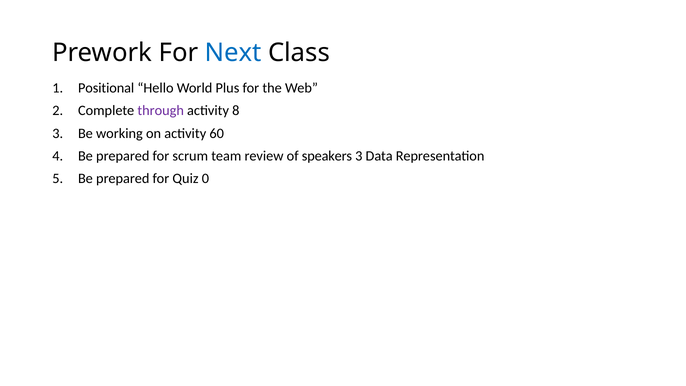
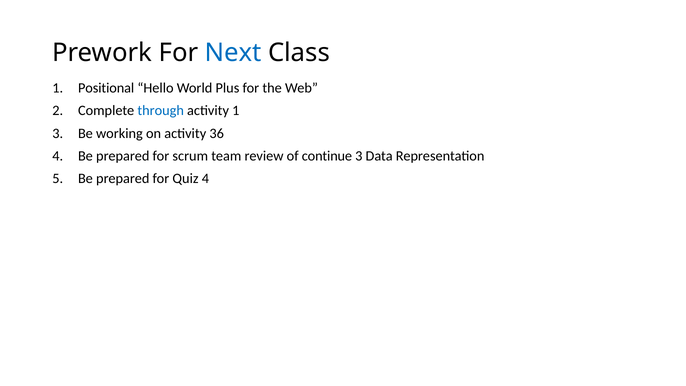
through colour: purple -> blue (161, 111)
activity 8: 8 -> 1 (236, 111)
60: 60 -> 36 (217, 133)
speakers: speakers -> continue (327, 156)
Quiz 0: 0 -> 4 (205, 178)
